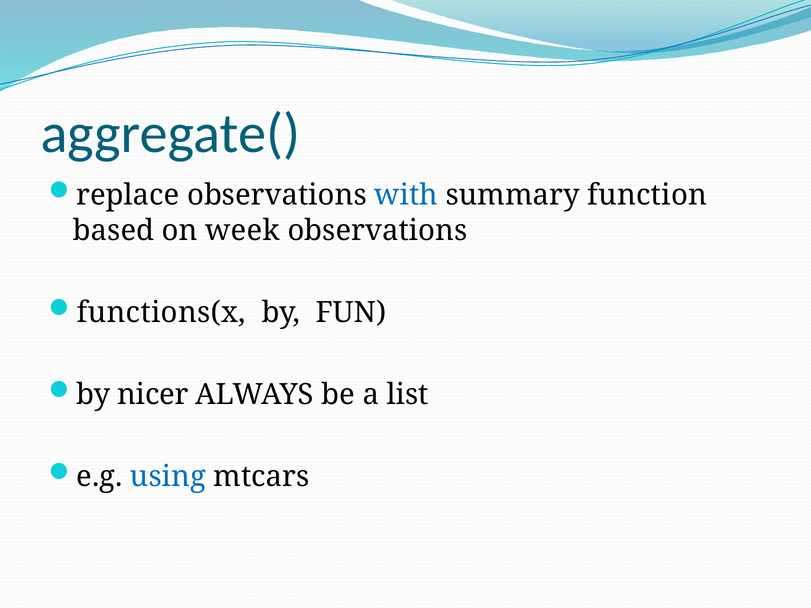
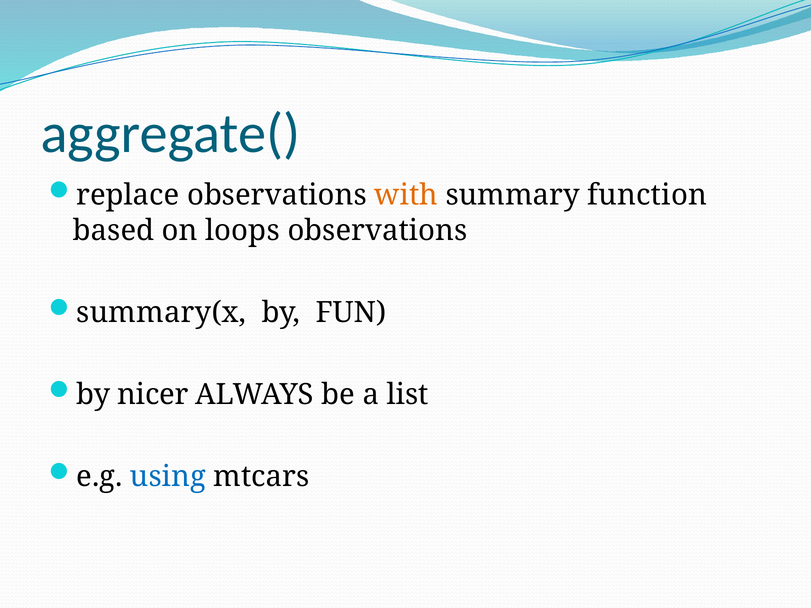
with colour: blue -> orange (406, 195)
week: week -> loops (242, 231)
functions(x: functions(x -> summary(x (161, 313)
